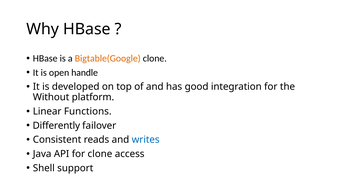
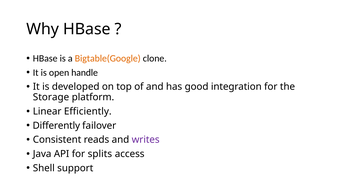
Without: Without -> Storage (51, 97)
Functions: Functions -> Efficiently (88, 111)
writes colour: blue -> purple (146, 139)
for clone: clone -> splits (100, 154)
